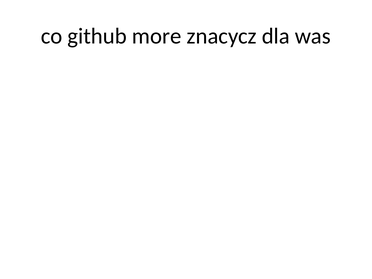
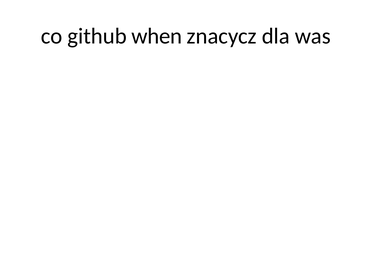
more: more -> when (157, 36)
